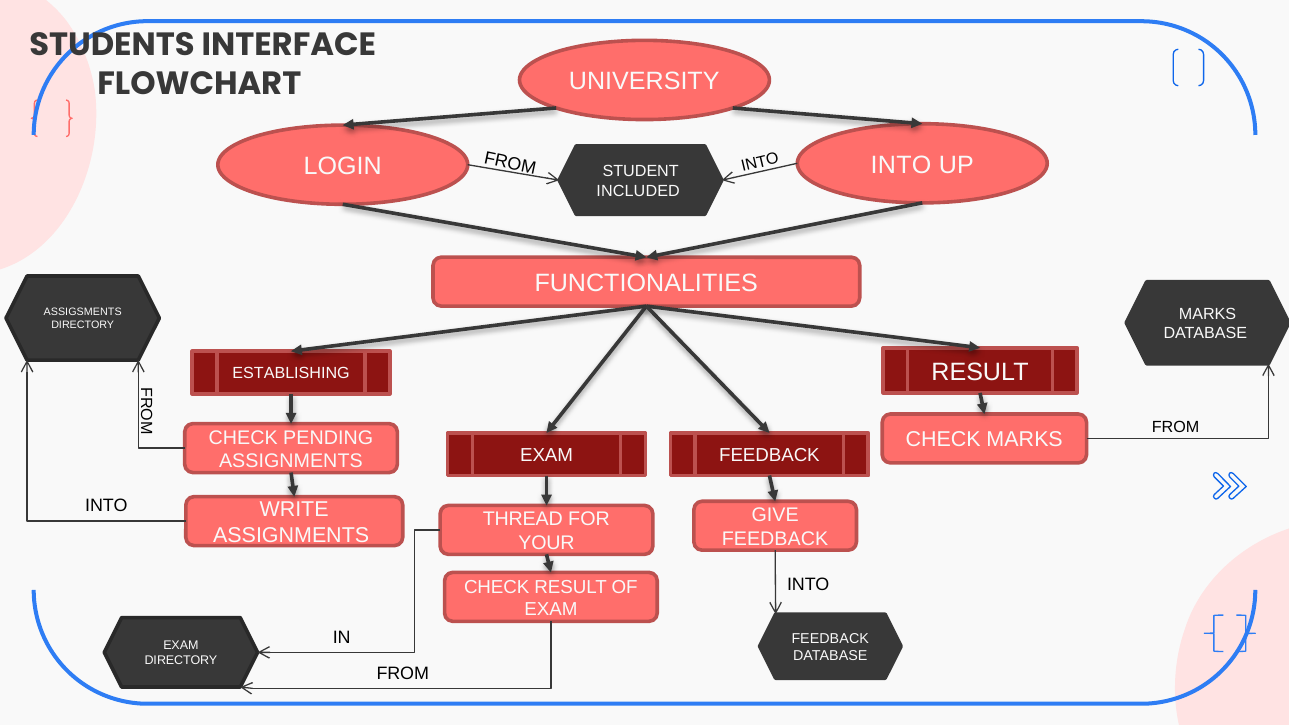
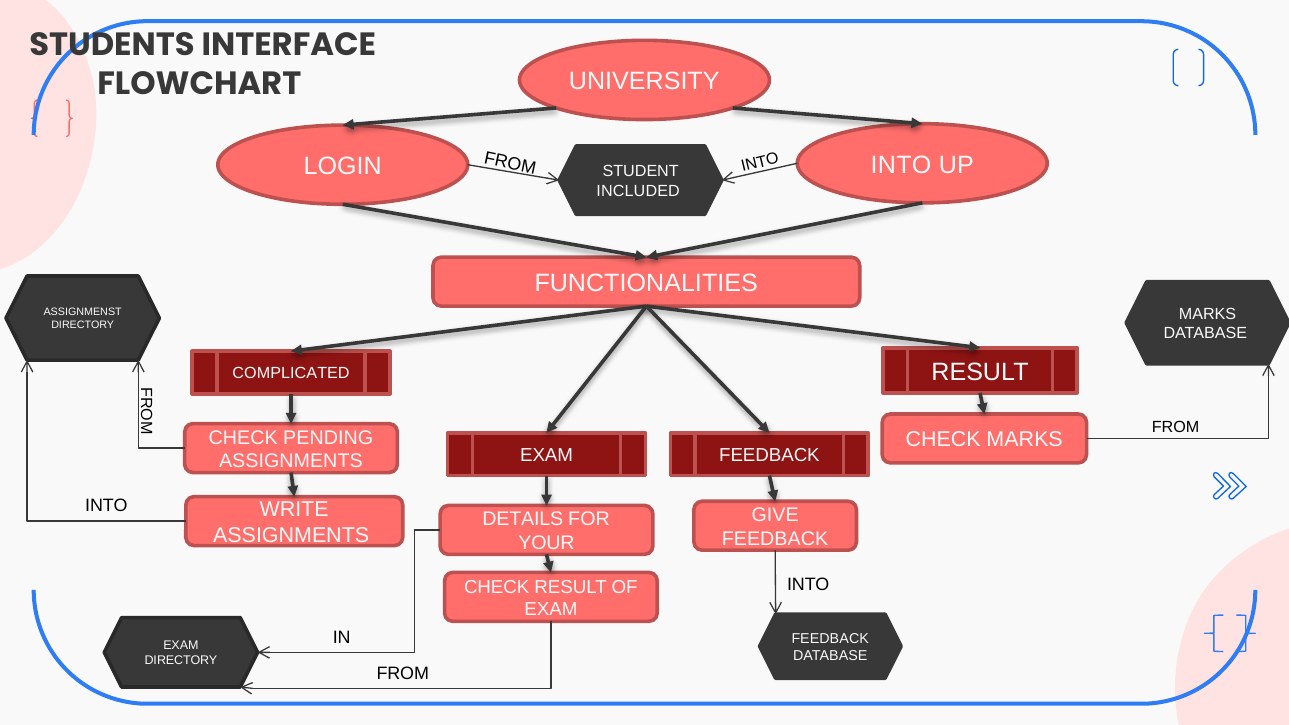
ASSIGSMENTS: ASSIGSMENTS -> ASSIGNMENST (83, 312)
ESTABLISHING: ESTABLISHING -> COMPLICATED (291, 374)
THREAD: THREAD -> DETAILS (523, 519)
